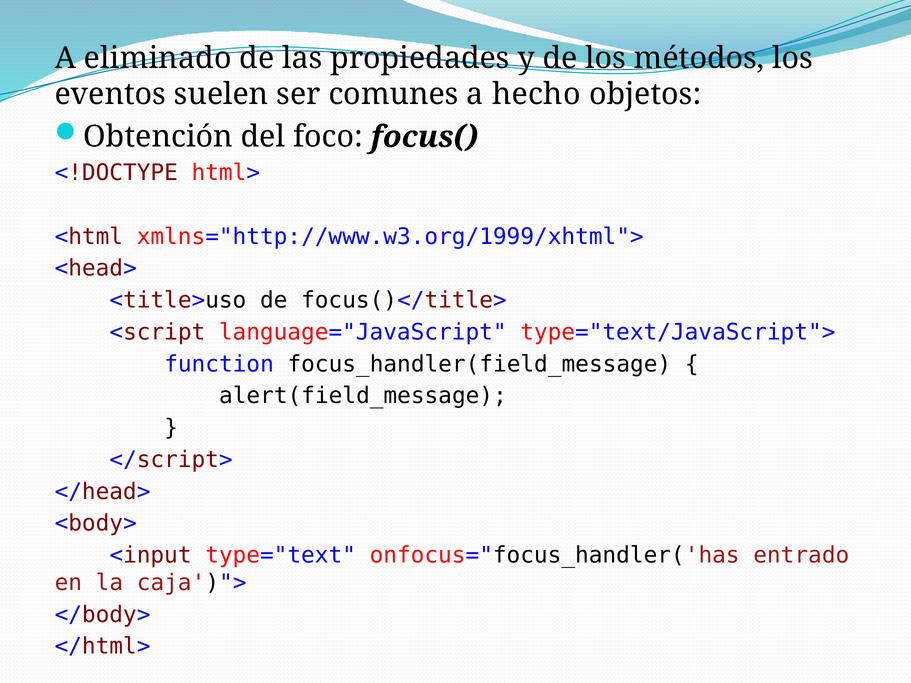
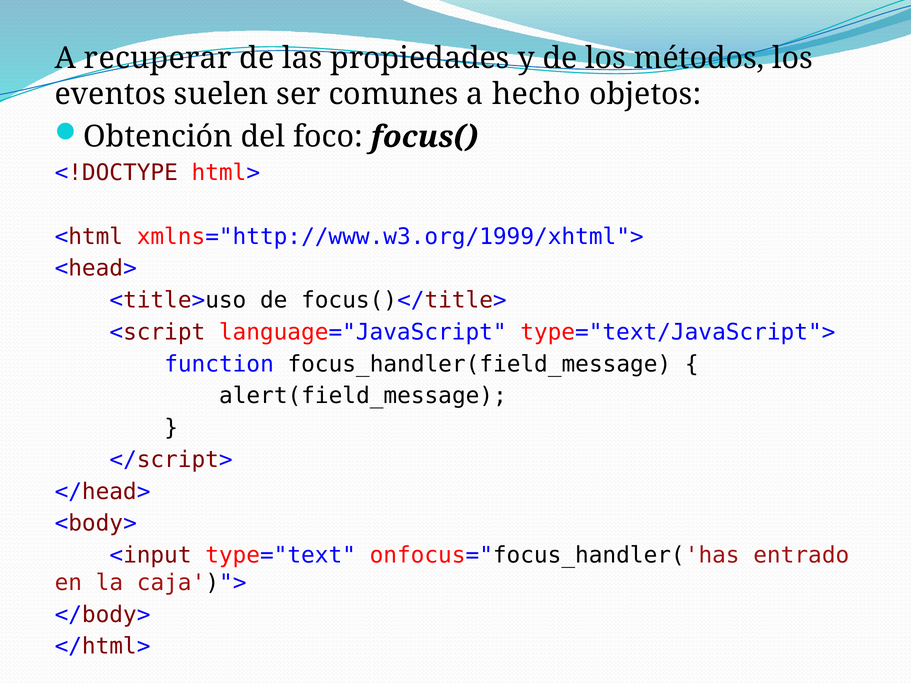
eliminado: eliminado -> recuperar (158, 58)
